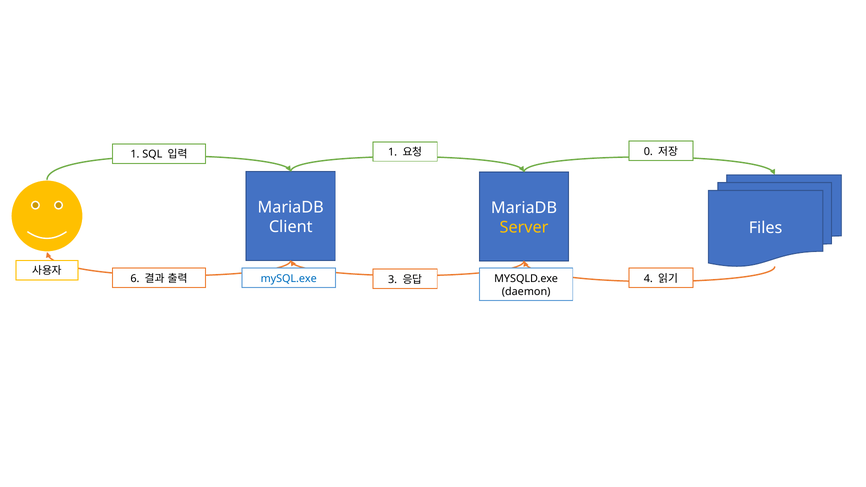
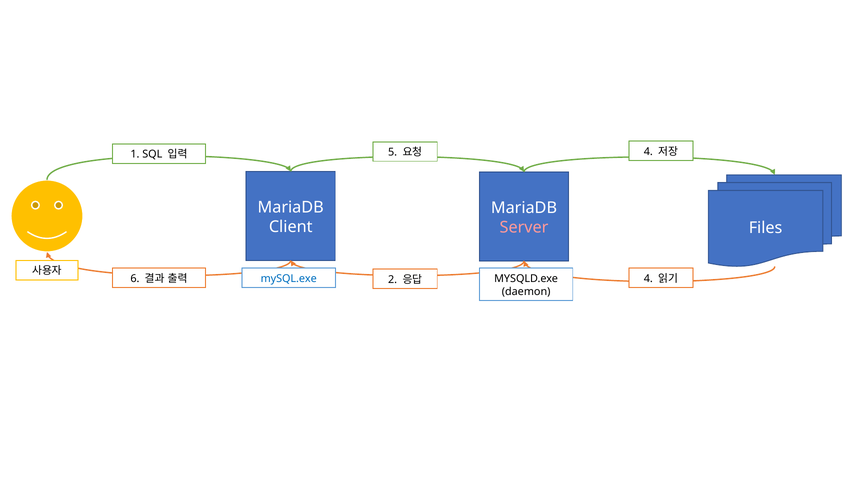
1: 1 -> 5 (393, 152)
0: 0 -> 4 (648, 152)
Server colour: yellow -> pink (524, 227)
3: 3 -> 2 (393, 280)
